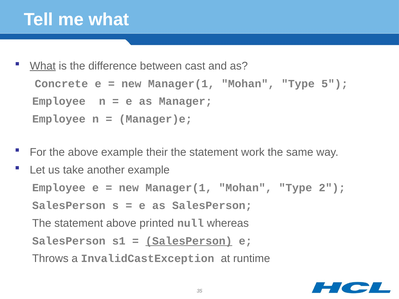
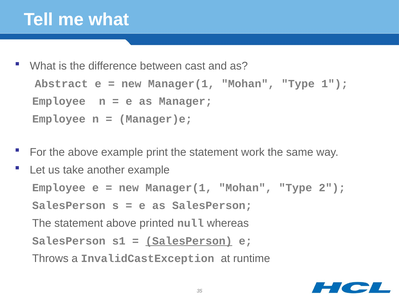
What underline: present -> none (43, 66)
Concrete: Concrete -> Abstract (61, 84)
5: 5 -> 1 (335, 84)
their: their -> print (157, 152)
